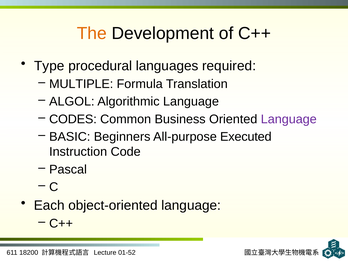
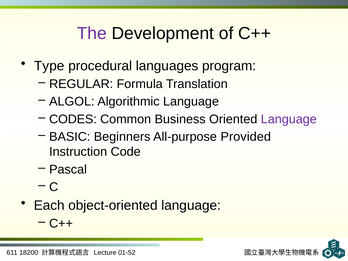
The colour: orange -> purple (92, 33)
required: required -> program (229, 66)
MULTIPLE: MULTIPLE -> REGULAR (81, 84)
Executed: Executed -> Provided (246, 137)
